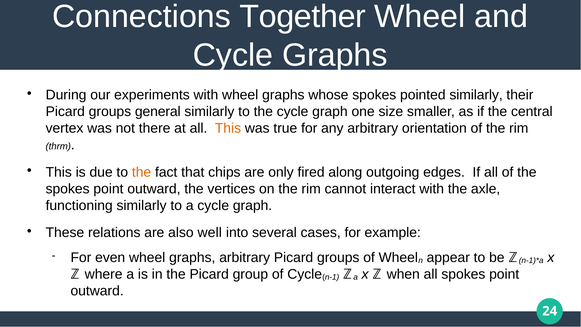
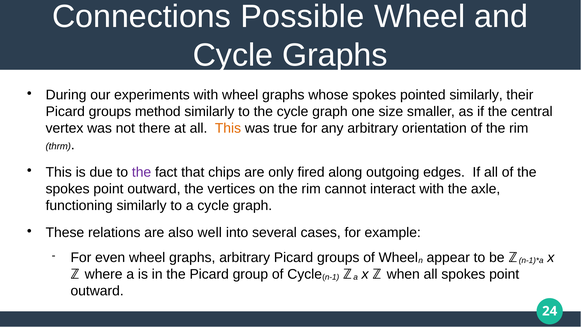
Together: Together -> Possible (302, 17)
general: general -> method (158, 112)
the colour: orange -> purple (142, 172)
